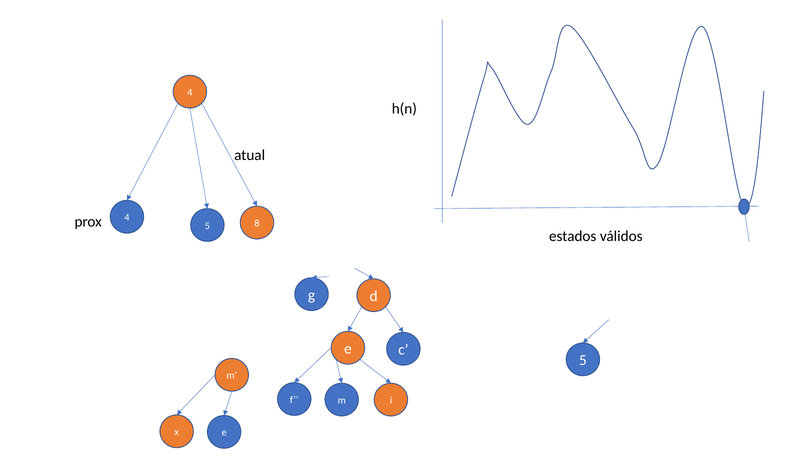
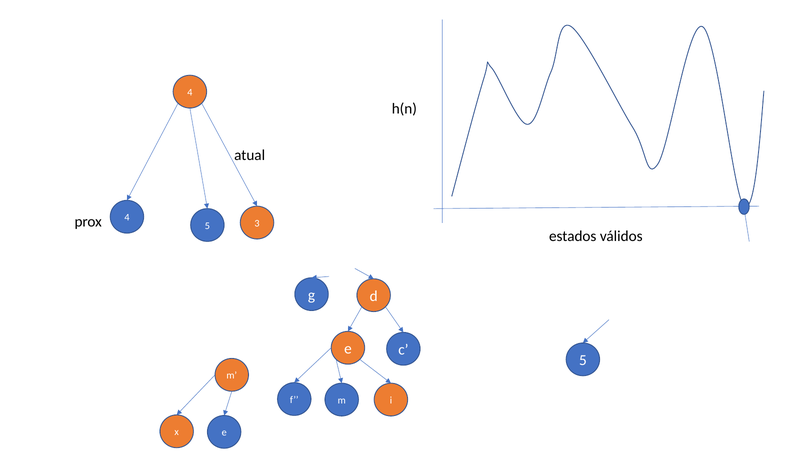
8: 8 -> 3 (257, 223)
